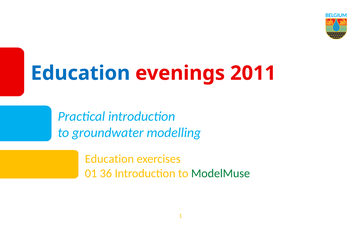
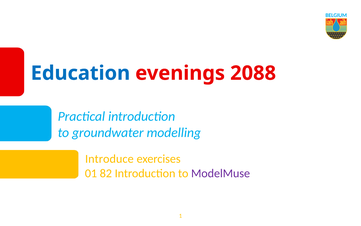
2011: 2011 -> 2088 (253, 73)
Education: Education -> Introduce (109, 159)
36: 36 -> 82 (106, 173)
ModelMuse colour: green -> purple (221, 173)
